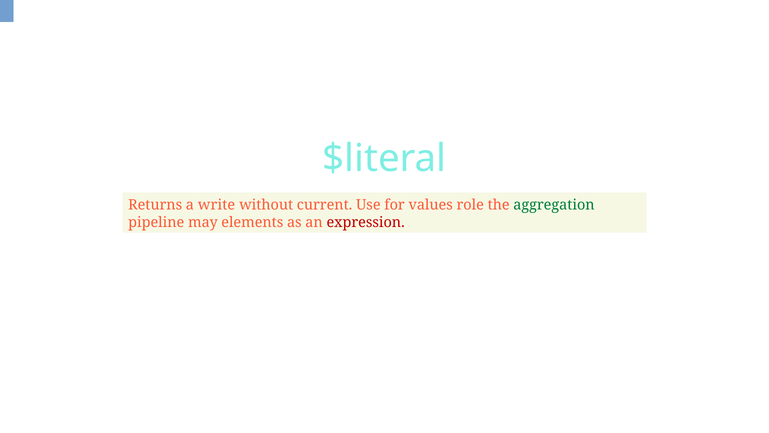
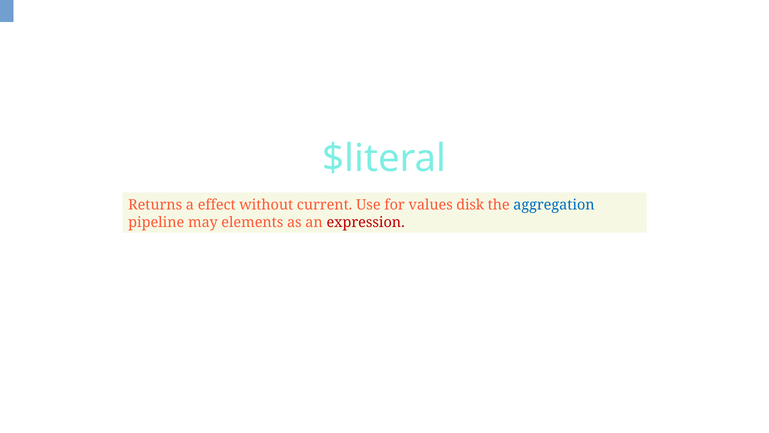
write: write -> effect (217, 205)
role: role -> disk (470, 205)
aggregation colour: green -> blue (554, 205)
